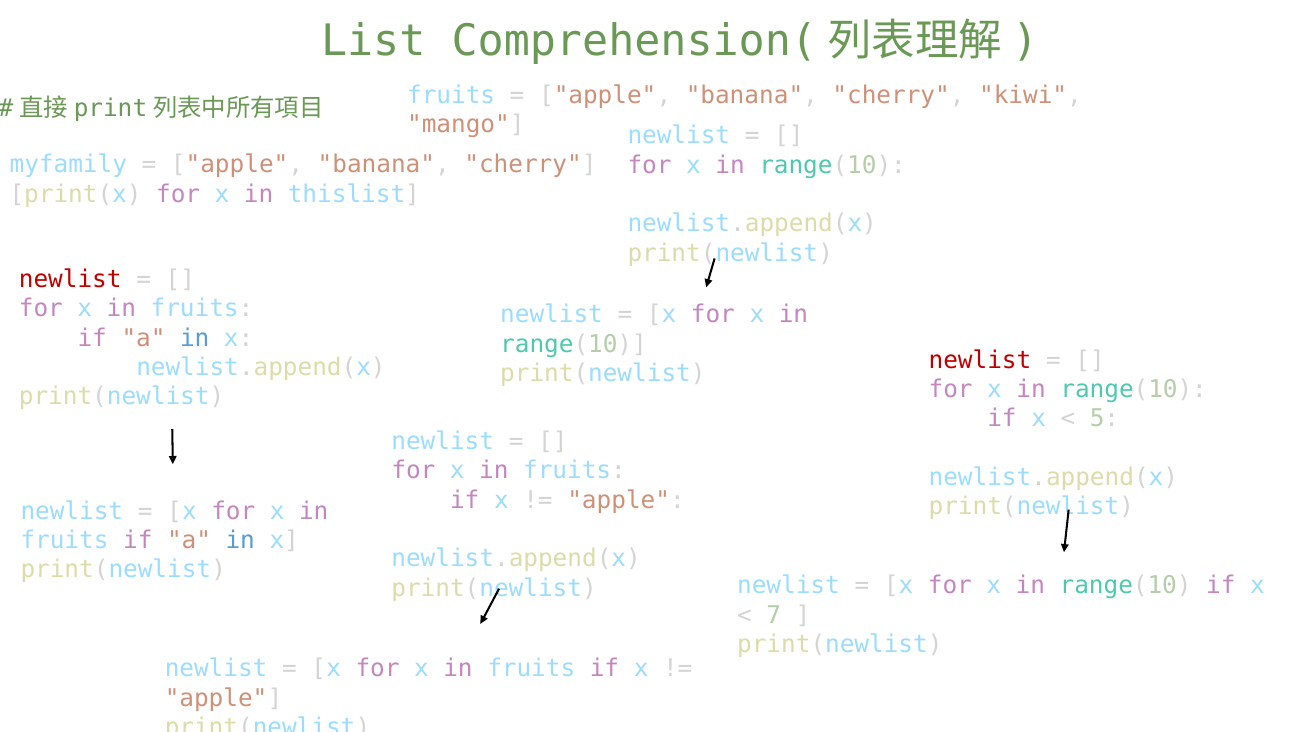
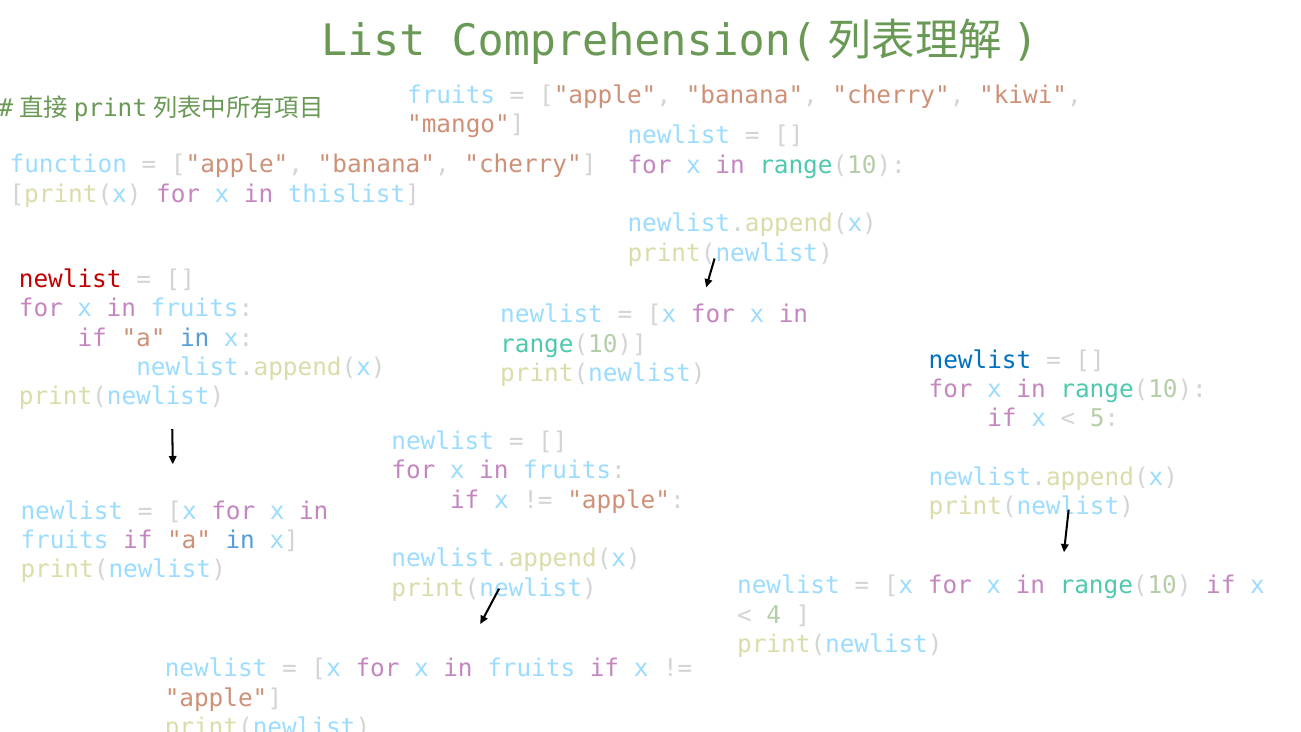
myfamily: myfamily -> function (68, 165)
newlist colour: red -> blue (980, 360)
7: 7 -> 4 (774, 615)
